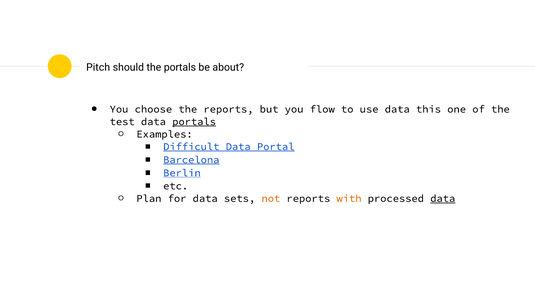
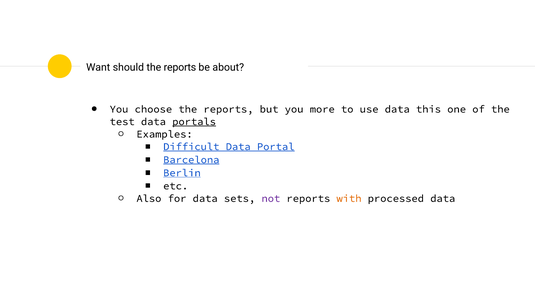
Pitch: Pitch -> Want (98, 67)
should the portals: portals -> reports (180, 67)
flow: flow -> more (322, 109)
Plan: Plan -> Also (149, 198)
not colour: orange -> purple (271, 198)
data underline: present -> none (443, 198)
